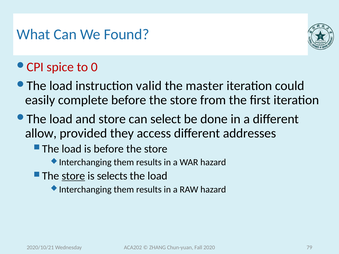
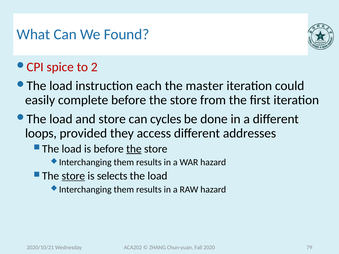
0: 0 -> 2 (94, 67)
valid: valid -> each (149, 86)
select: select -> cycles (166, 119)
allow: allow -> loops (41, 133)
the underline: none -> present (134, 149)
